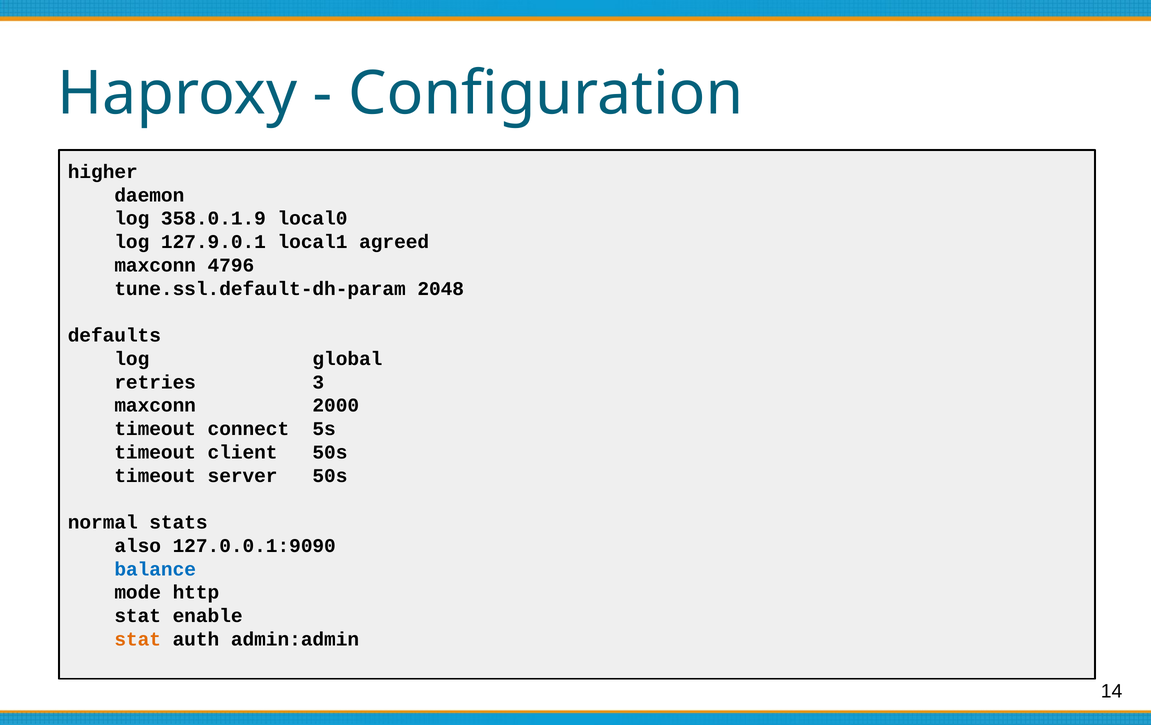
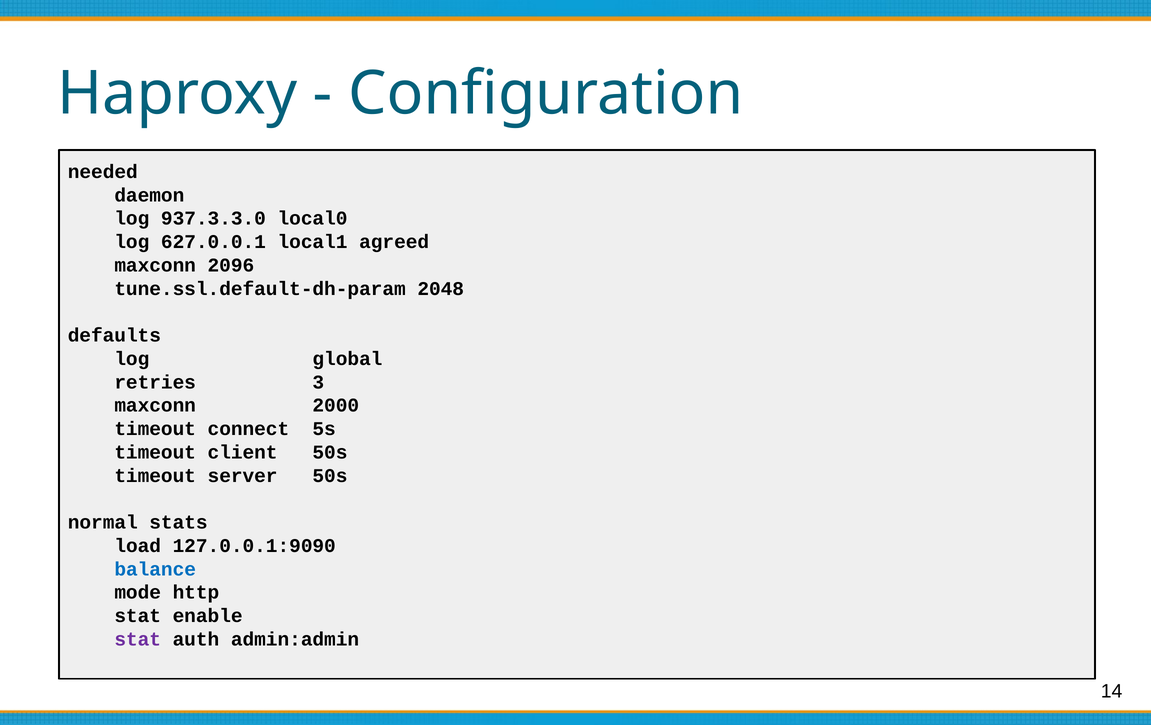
higher: higher -> needed (103, 172)
358.0.1.9: 358.0.1.9 -> 937.3.3.0 (213, 219)
127.9.0.1: 127.9.0.1 -> 627.0.0.1 (213, 242)
4796: 4796 -> 2096 (231, 265)
also: also -> load (138, 546)
stat colour: orange -> purple (138, 639)
